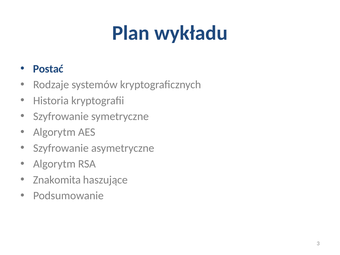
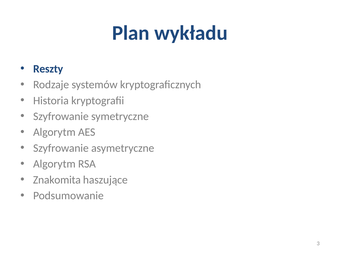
Postać: Postać -> Reszty (48, 69)
